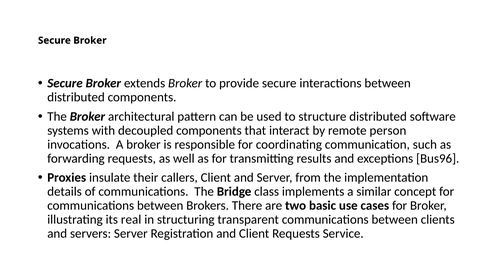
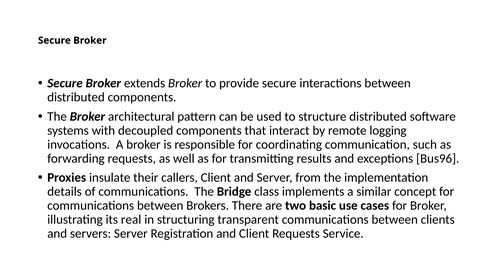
person: person -> logging (388, 131)
